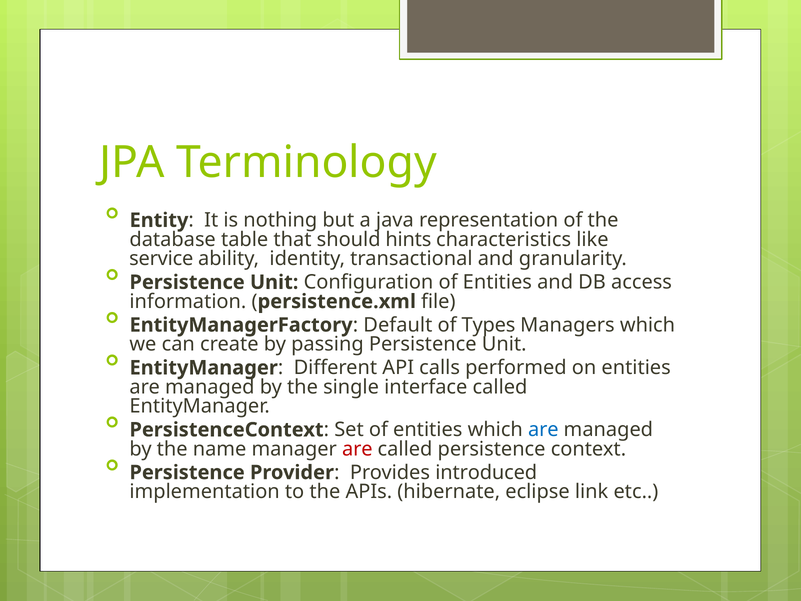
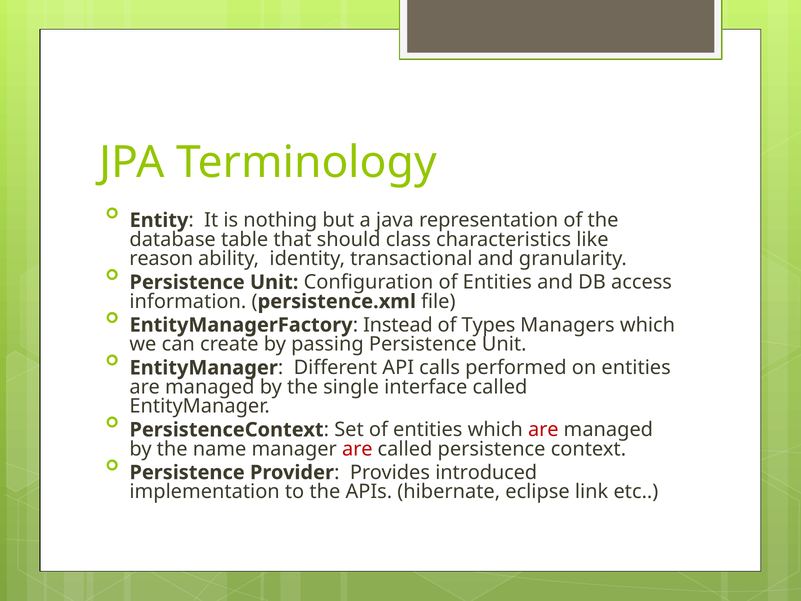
hints: hints -> class (408, 239)
service: service -> reason (161, 259)
Default: Default -> Instead (398, 325)
are colour: blue -> red (543, 430)
